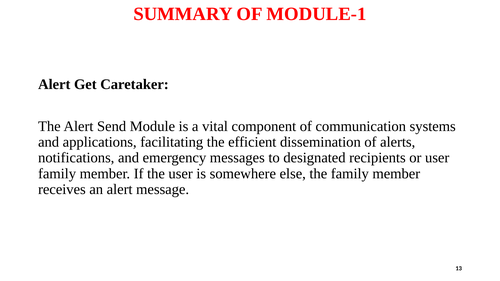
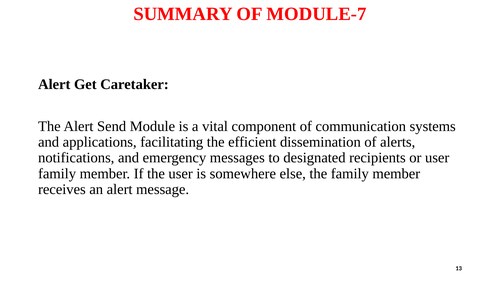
MODULE-1: MODULE-1 -> MODULE-7 (317, 14)
